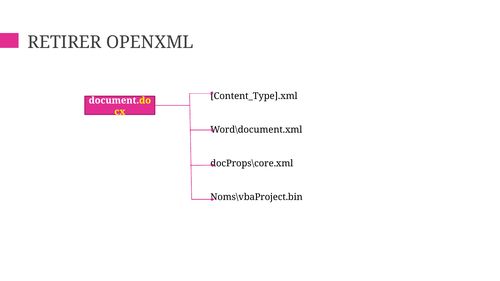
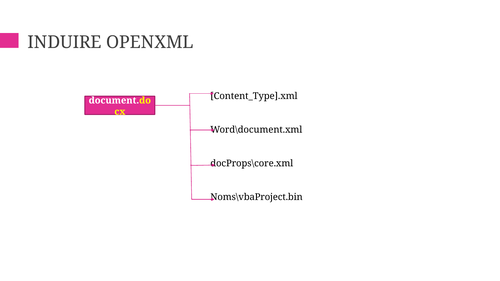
RETIRER: RETIRER -> INDUIRE (65, 43)
